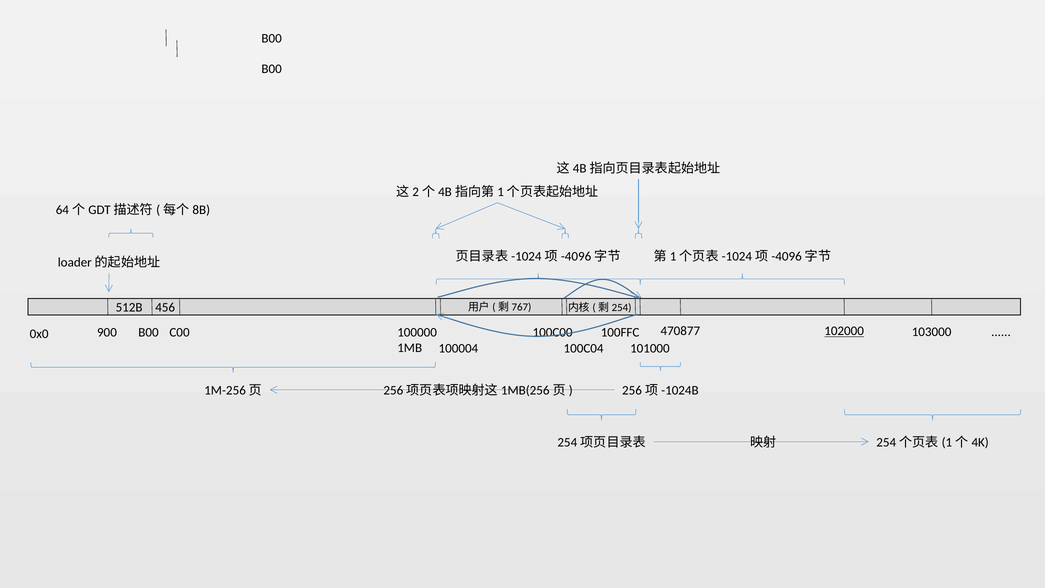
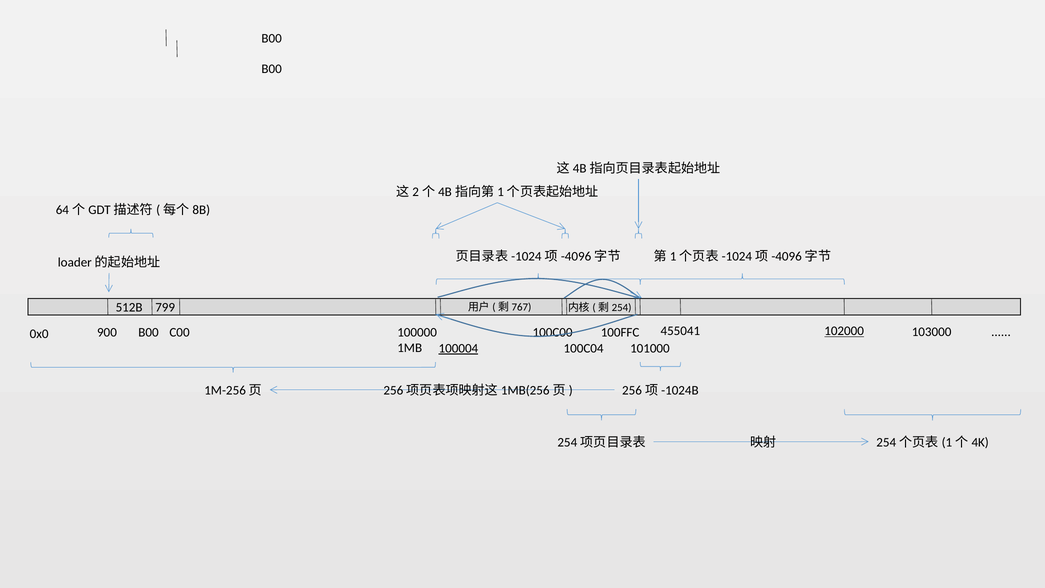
456: 456 -> 799 (165, 307)
470877: 470877 -> 455041 (680, 331)
100004 underline: none -> present (458, 348)
